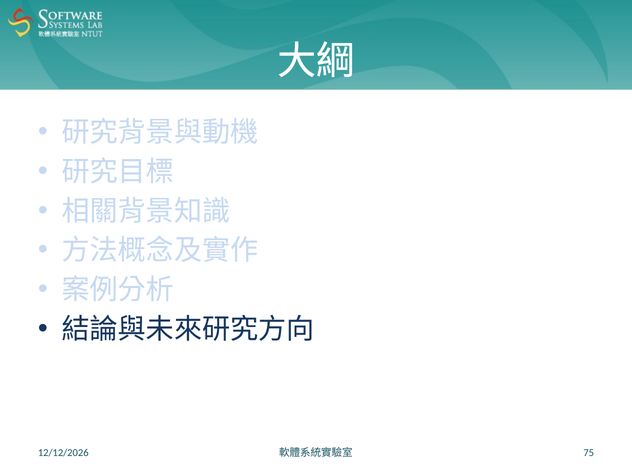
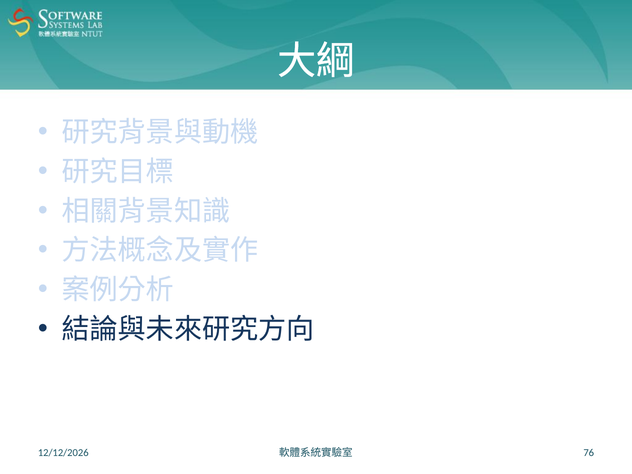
75: 75 -> 76 (589, 453)
